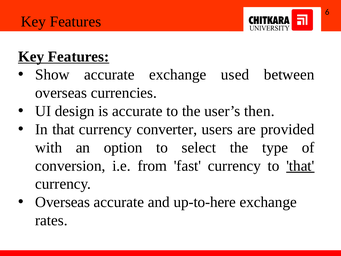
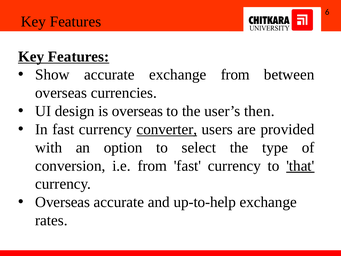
exchange used: used -> from (235, 75)
is accurate: accurate -> overseas (137, 111)
In that: that -> fast (63, 129)
converter underline: none -> present (167, 129)
up-to-here: up-to-here -> up-to-help (205, 202)
